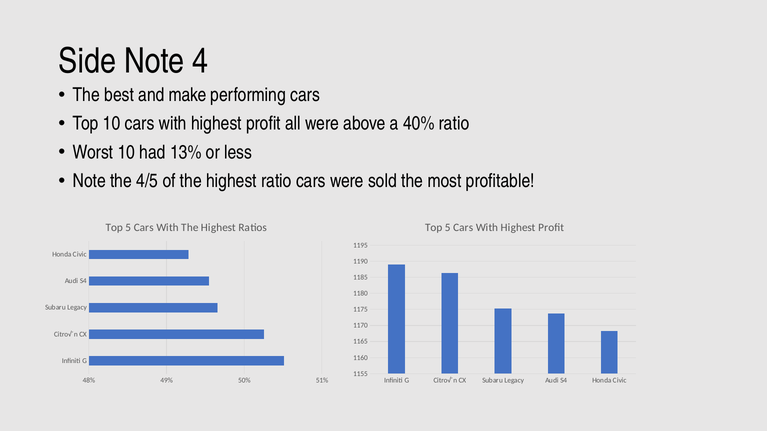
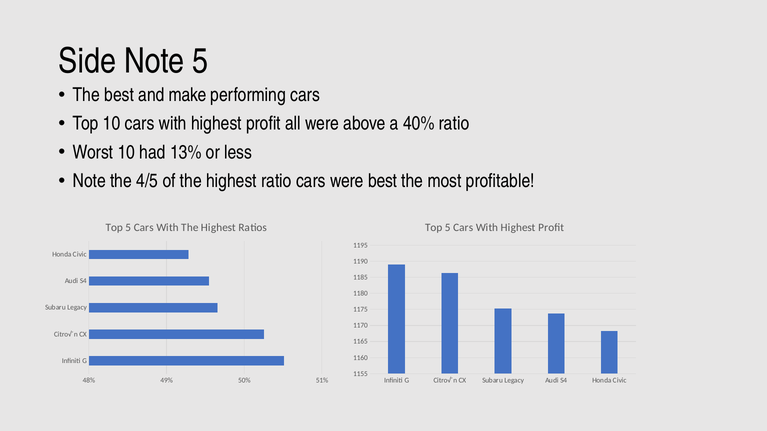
Note 4: 4 -> 5 (200, 61)
were sold: sold -> best (383, 181)
